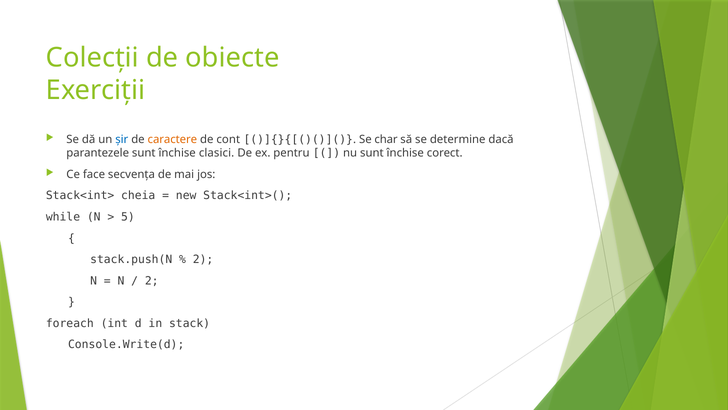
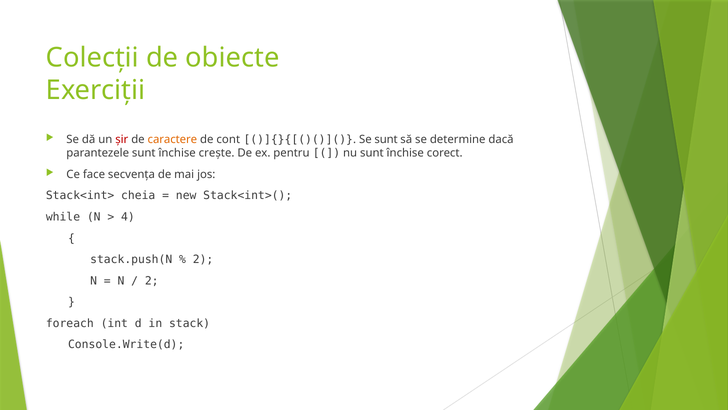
șir colour: blue -> red (122, 139)
Se char: char -> sunt (386, 139)
clasici: clasici -> crește (217, 153)
5: 5 -> 4 (128, 217)
